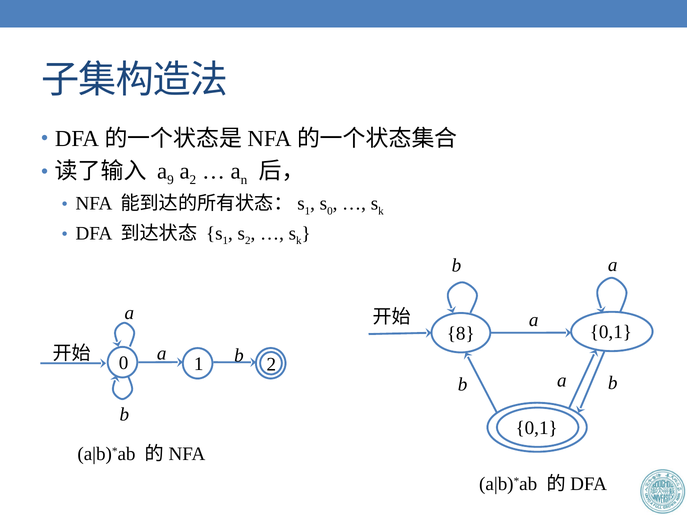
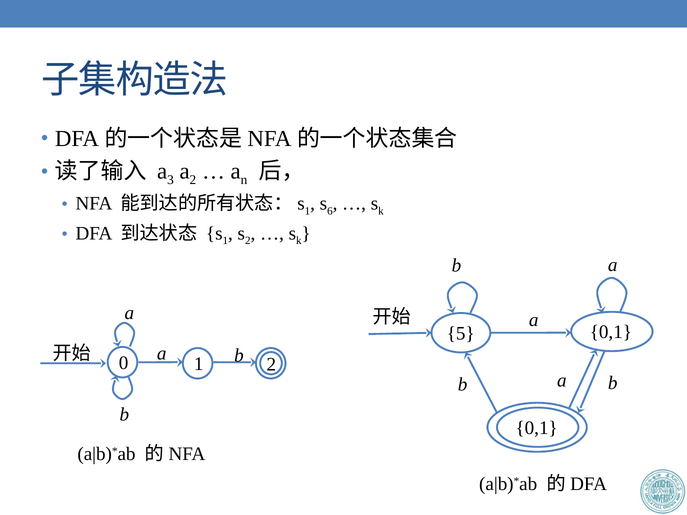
9: 9 -> 3 (171, 180)
0: 0 -> 6 (330, 211)
8: 8 -> 5 (461, 333)
